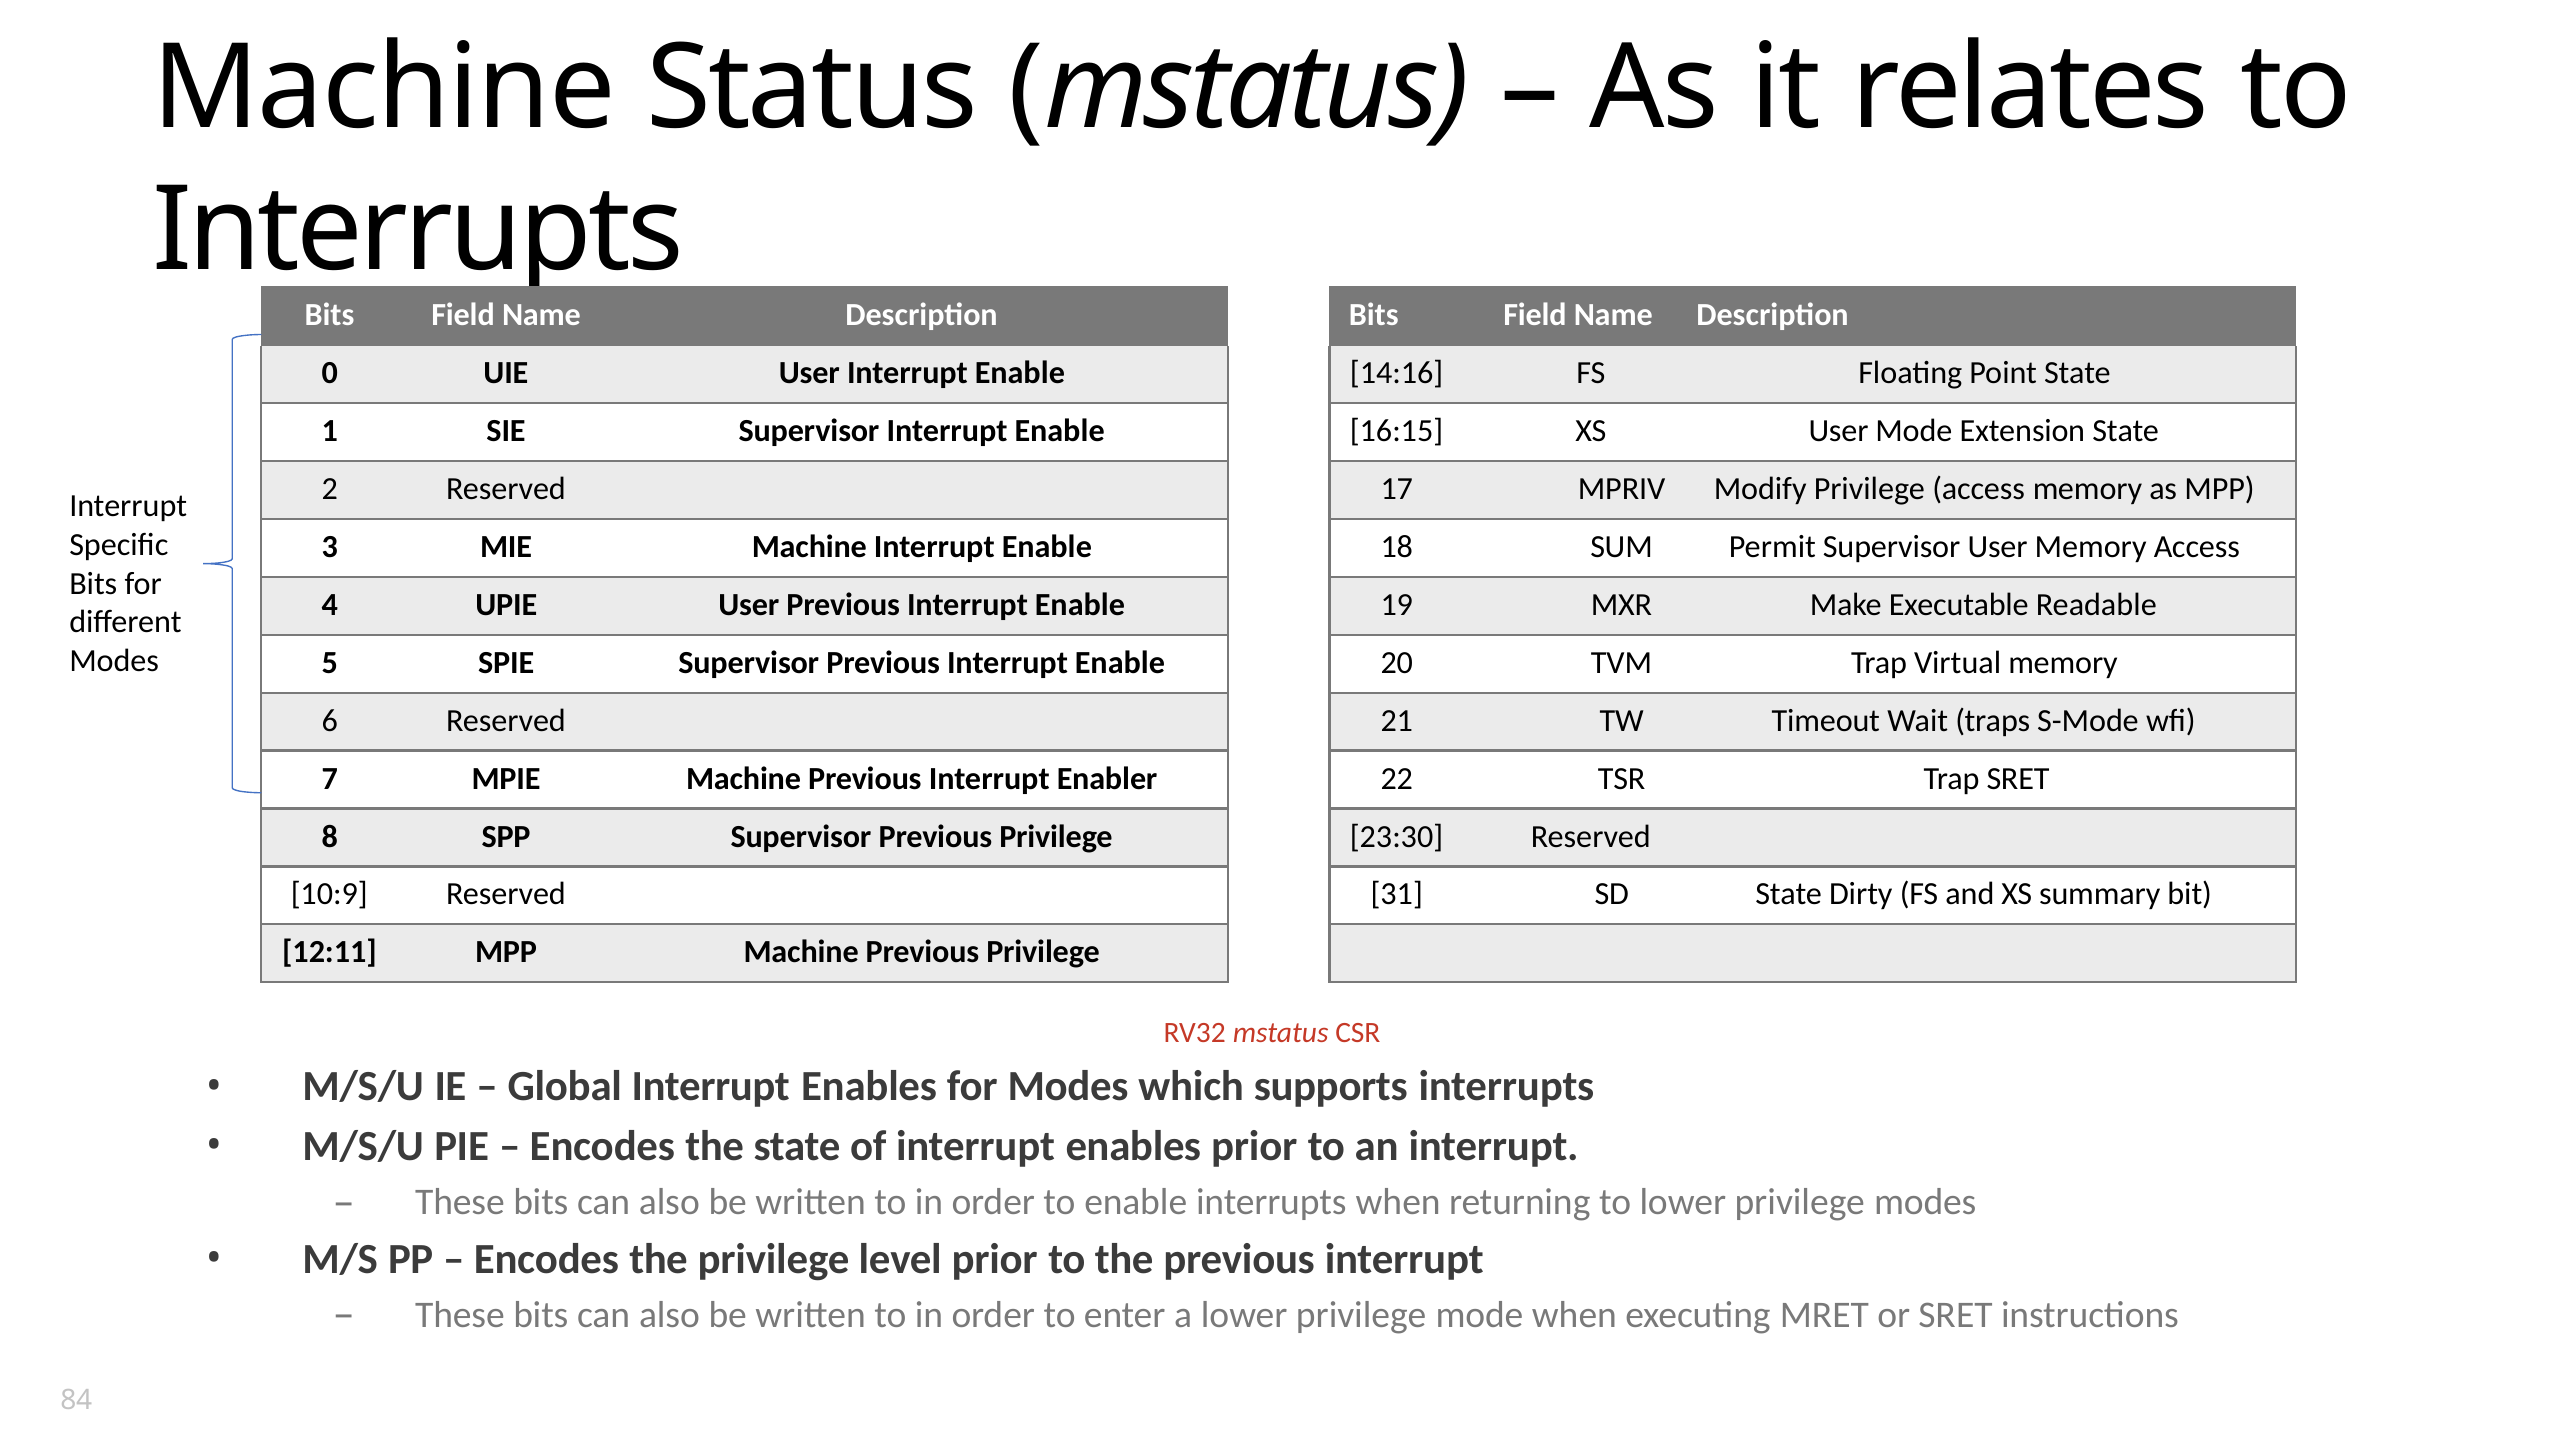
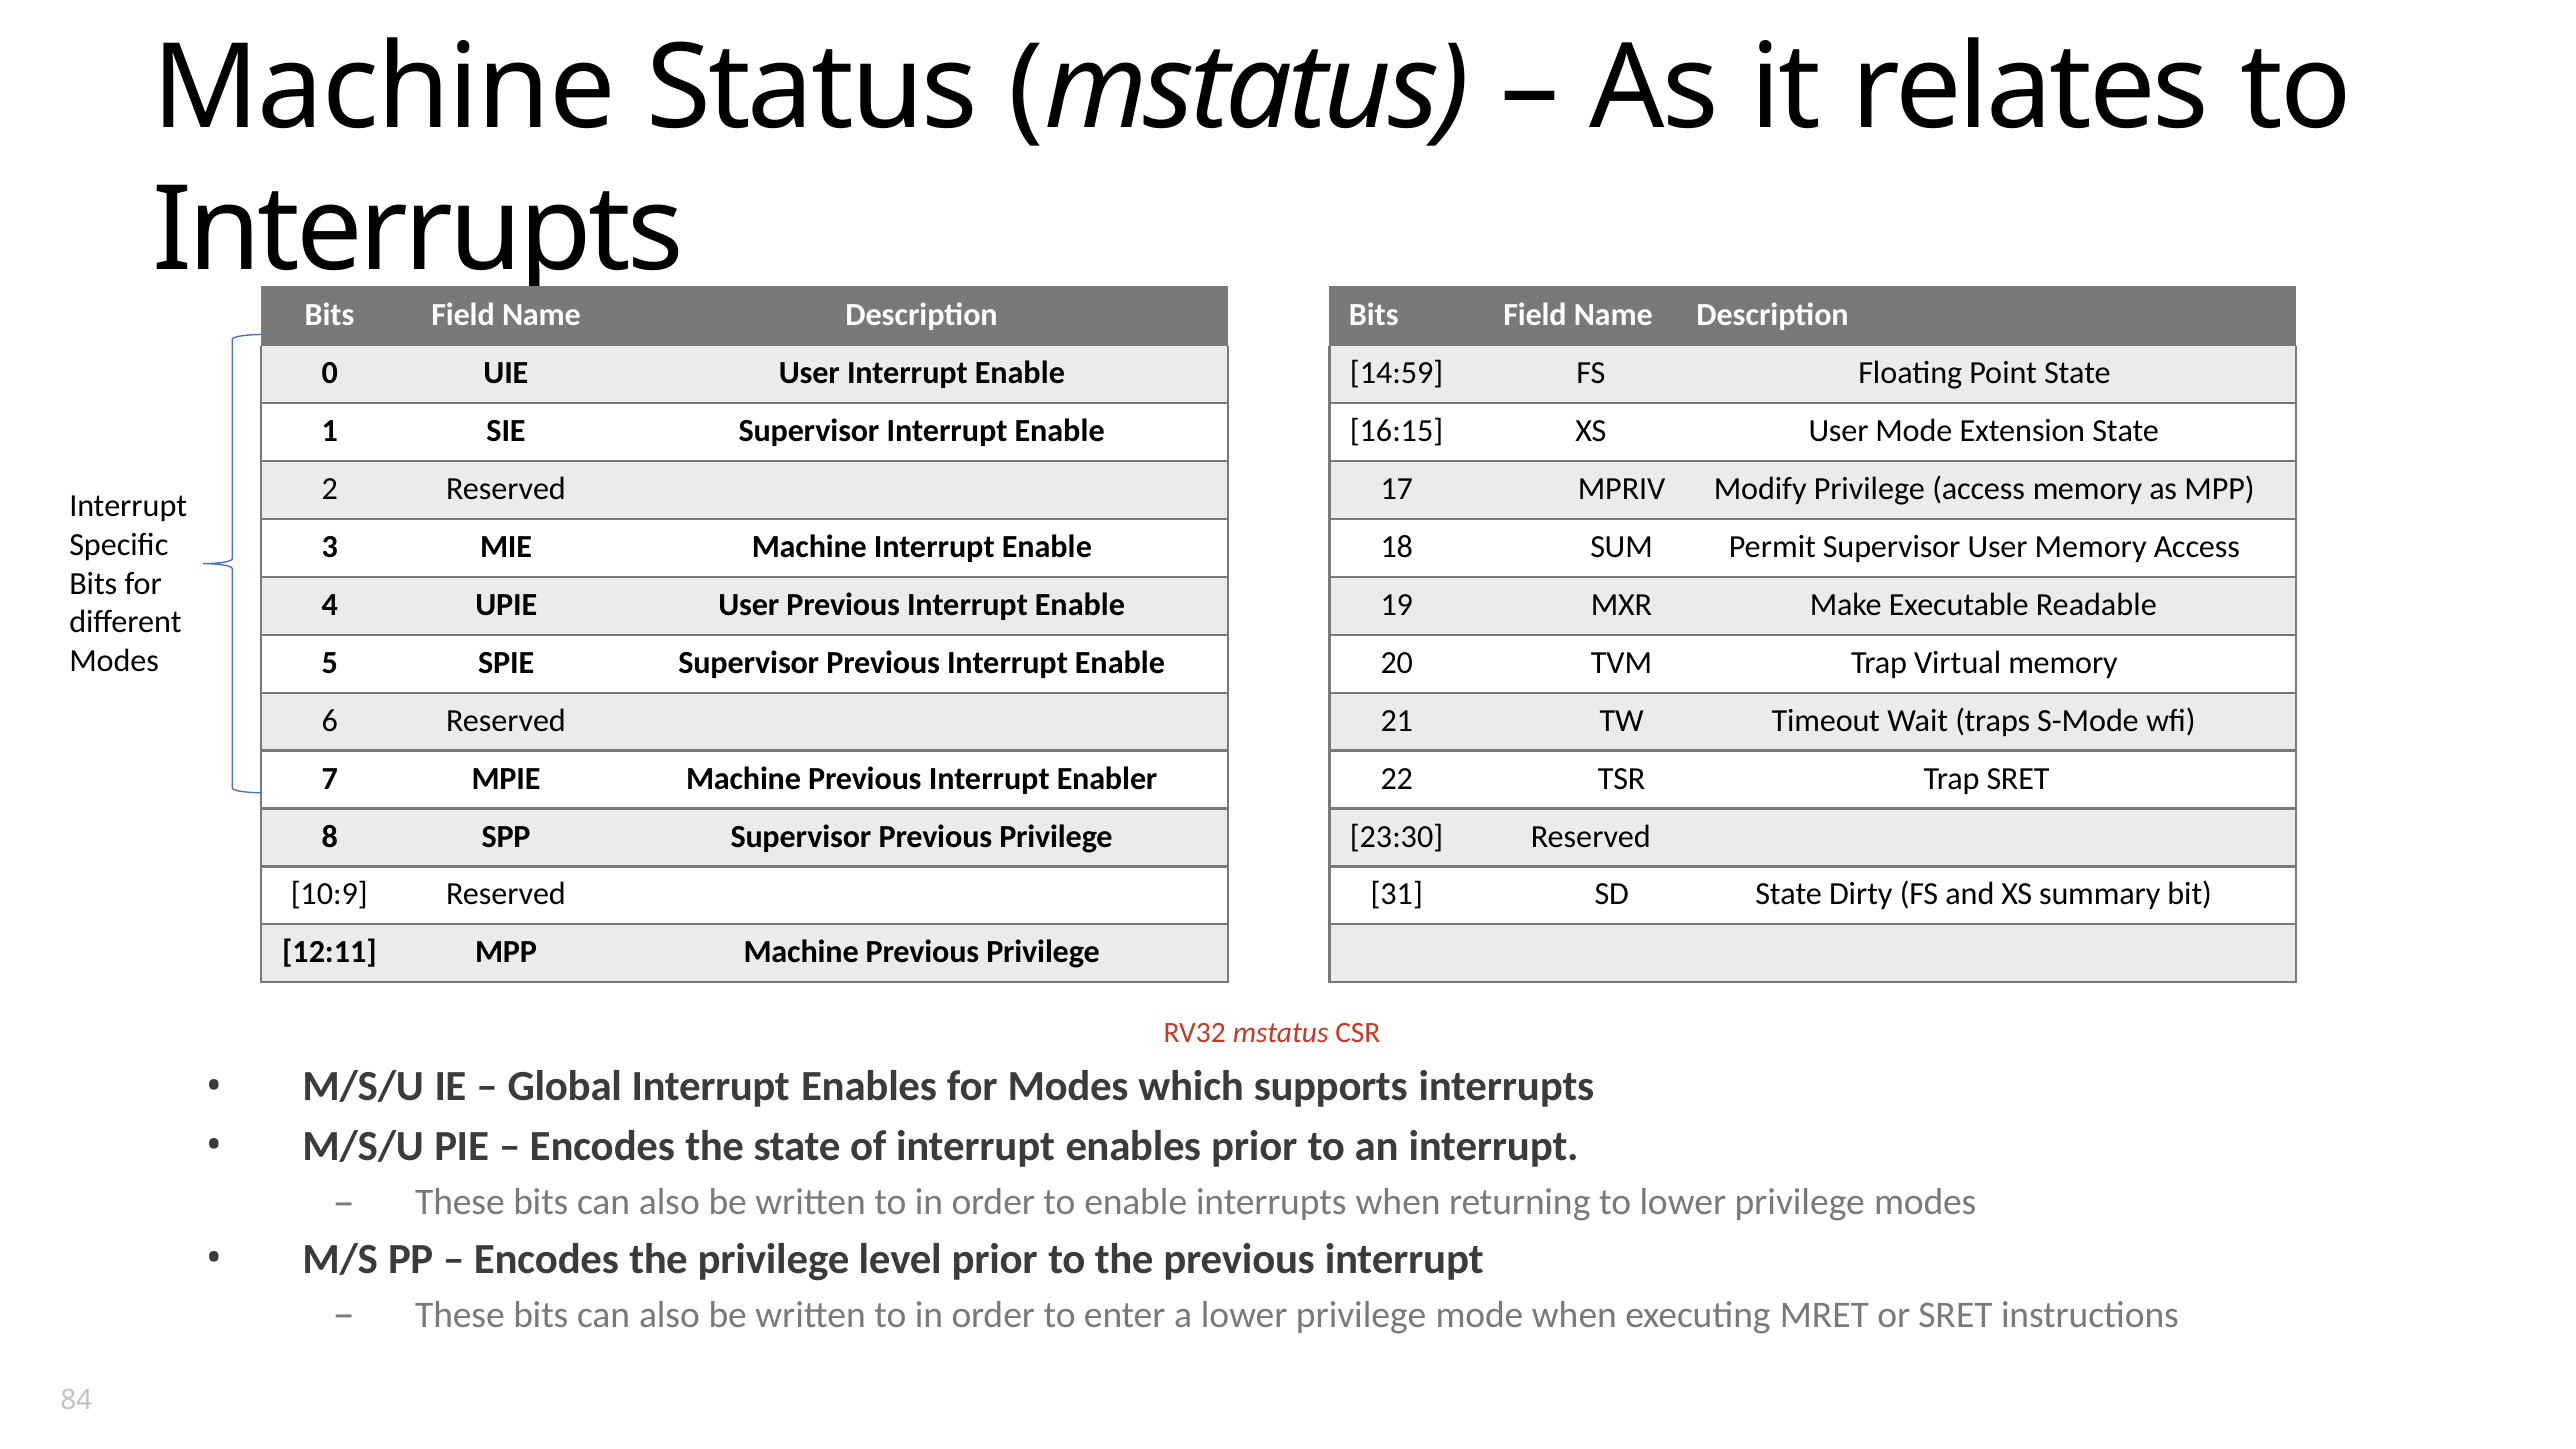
14:16: 14:16 -> 14:59 (1397, 373)
